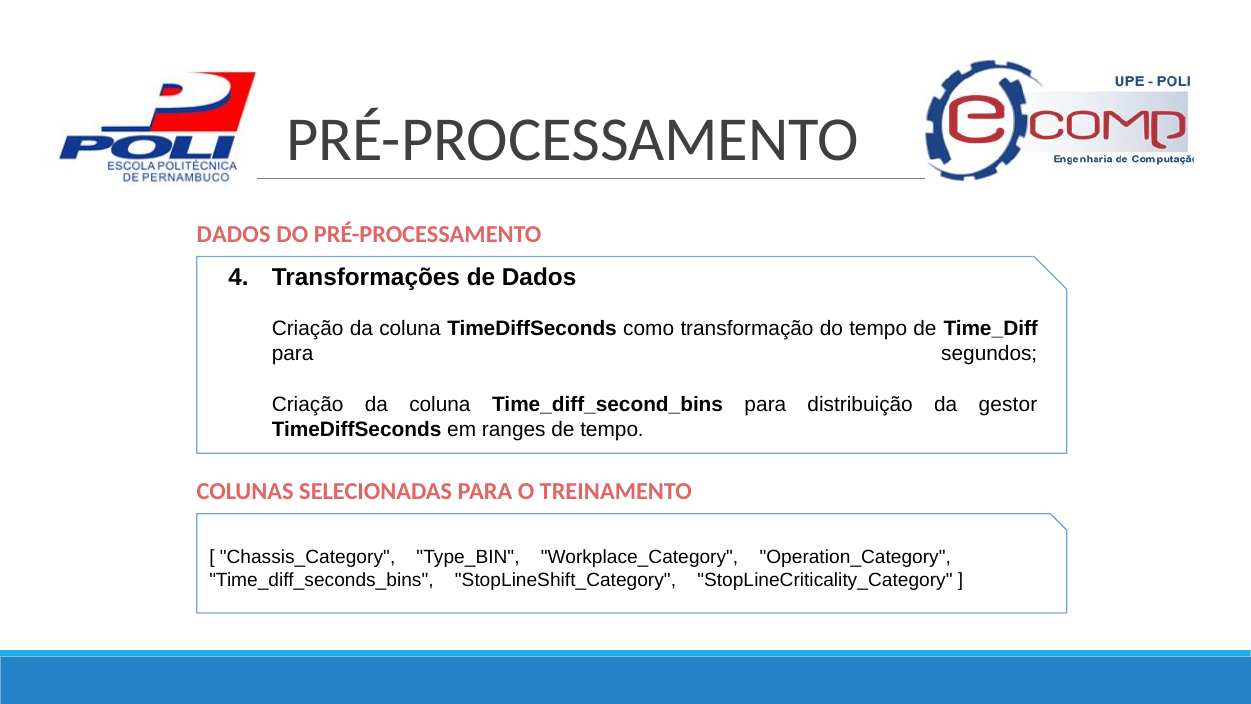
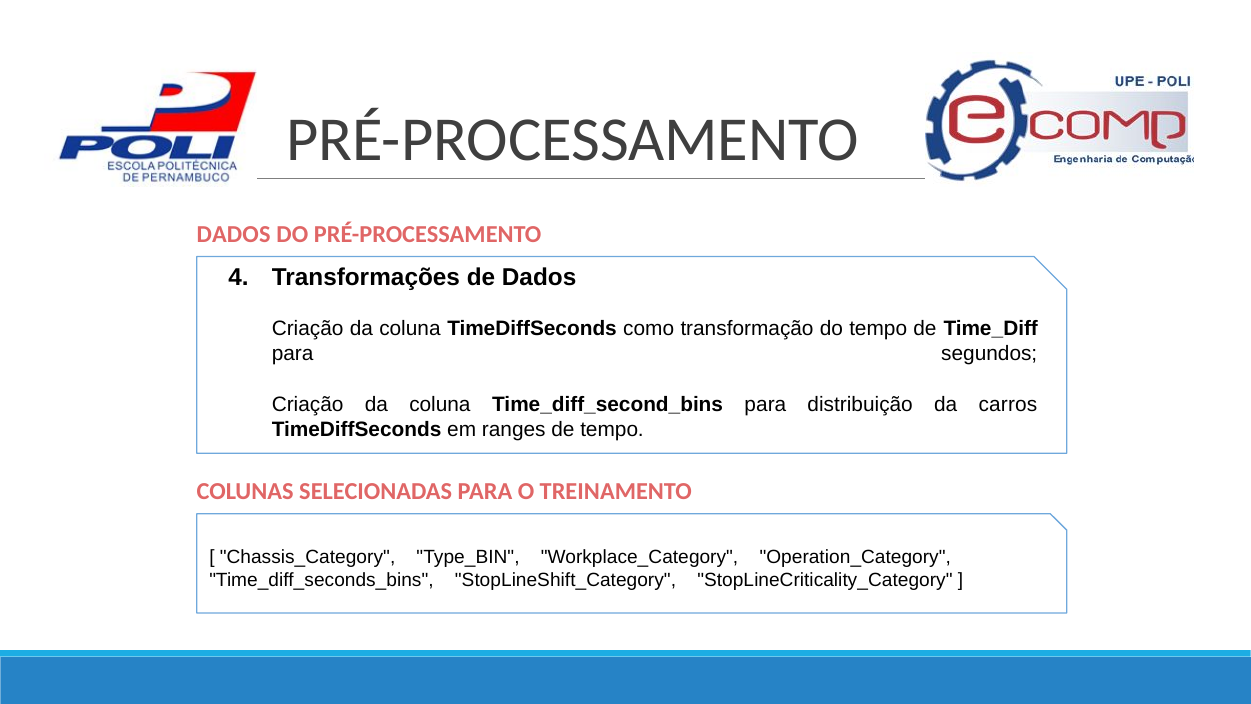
gestor: gestor -> carros (1008, 404)
